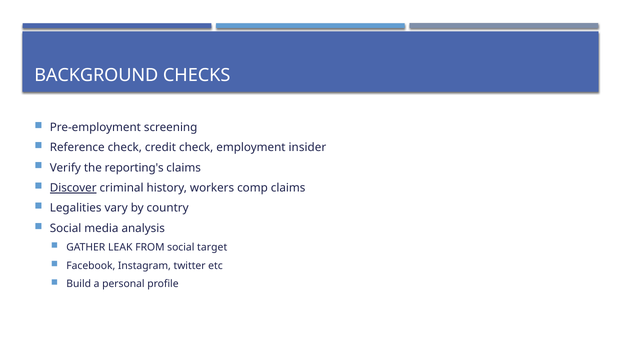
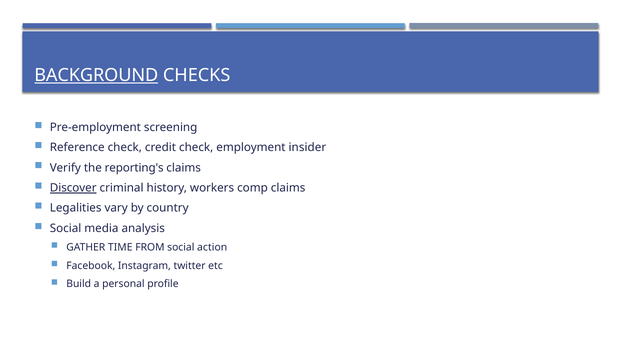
BACKGROUND underline: none -> present (96, 75)
LEAK: LEAK -> TIME (120, 248)
target: target -> action (212, 248)
